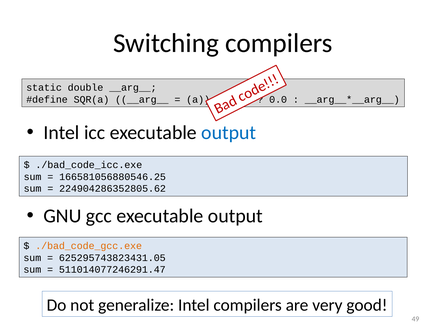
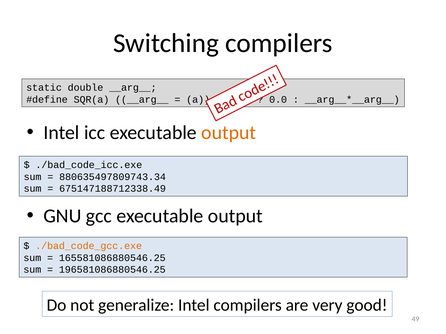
output colour: blue -> orange (229, 133)
166581056880546.25: 166581056880546.25 -> 880635497809743.34 (113, 177)
224904286352805.62: 224904286352805.62 -> 675147188712338.49 (113, 189)
625295743823431.05: 625295743823431.05 -> 165581086880546.25 (112, 258)
511014077246291.47: 511014077246291.47 -> 196581086880546.25 (112, 270)
